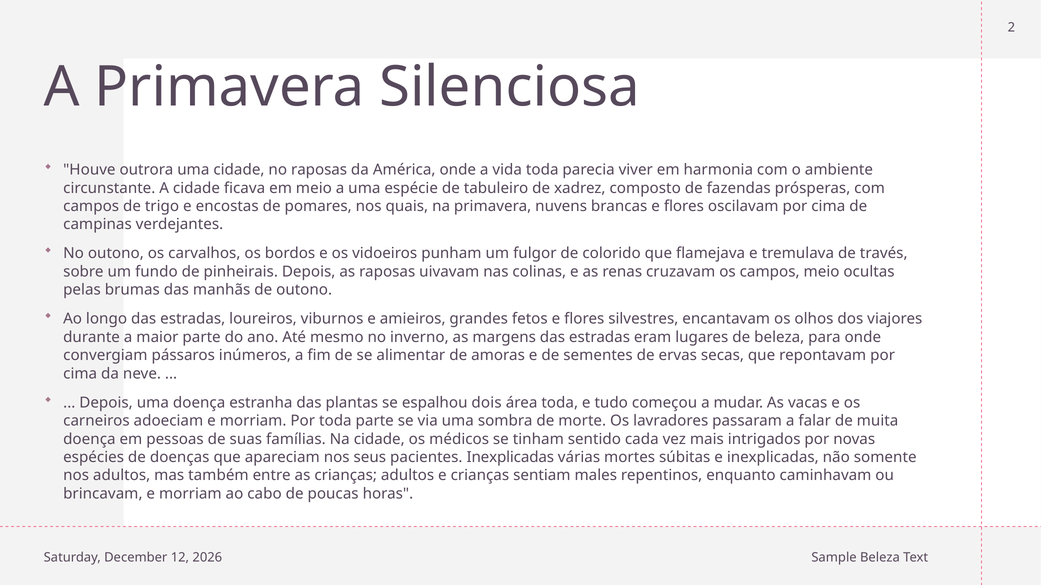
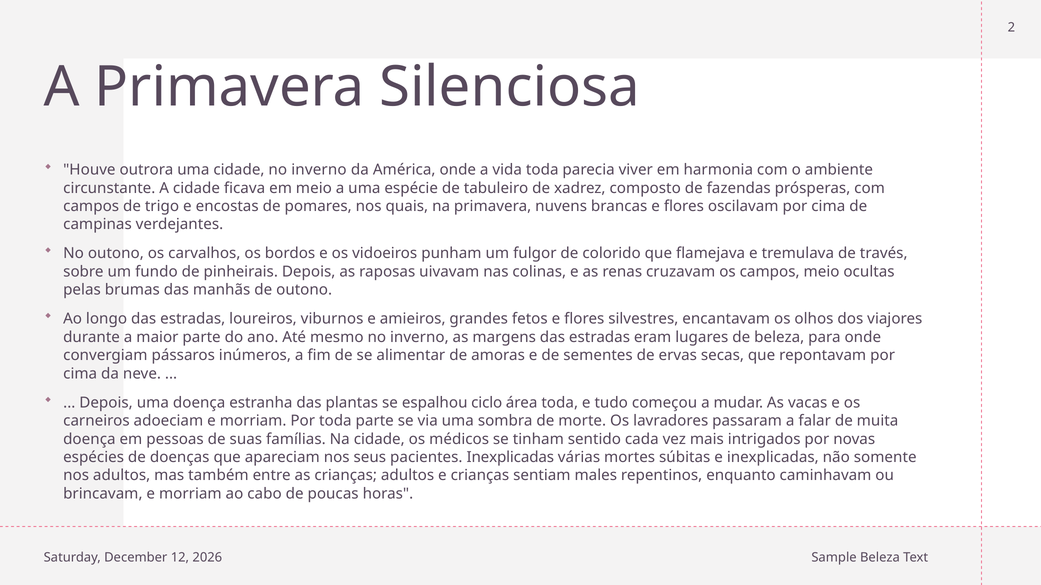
cidade no raposas: raposas -> inverno (319, 170)
dois: dois -> ciclo (487, 403)
